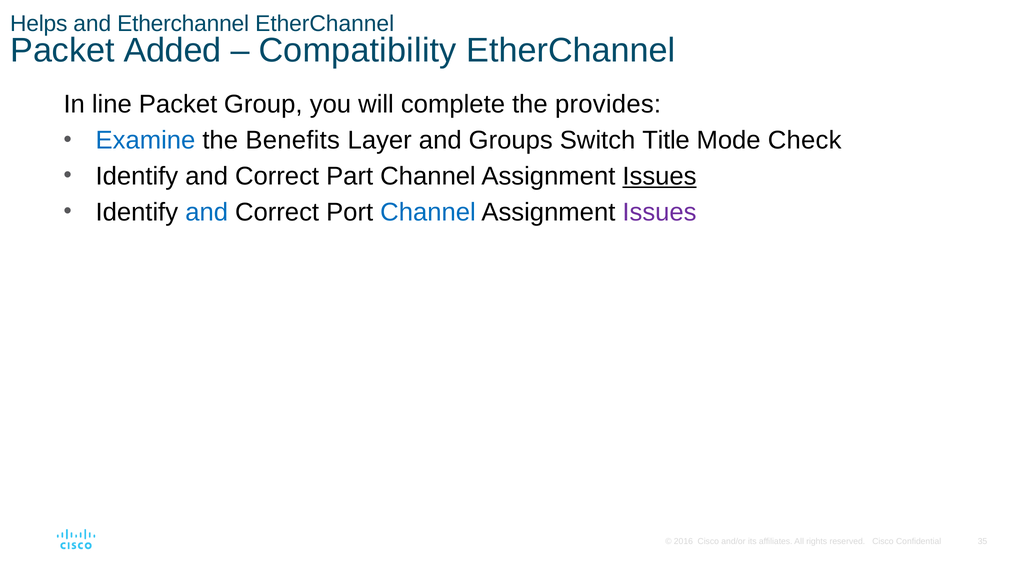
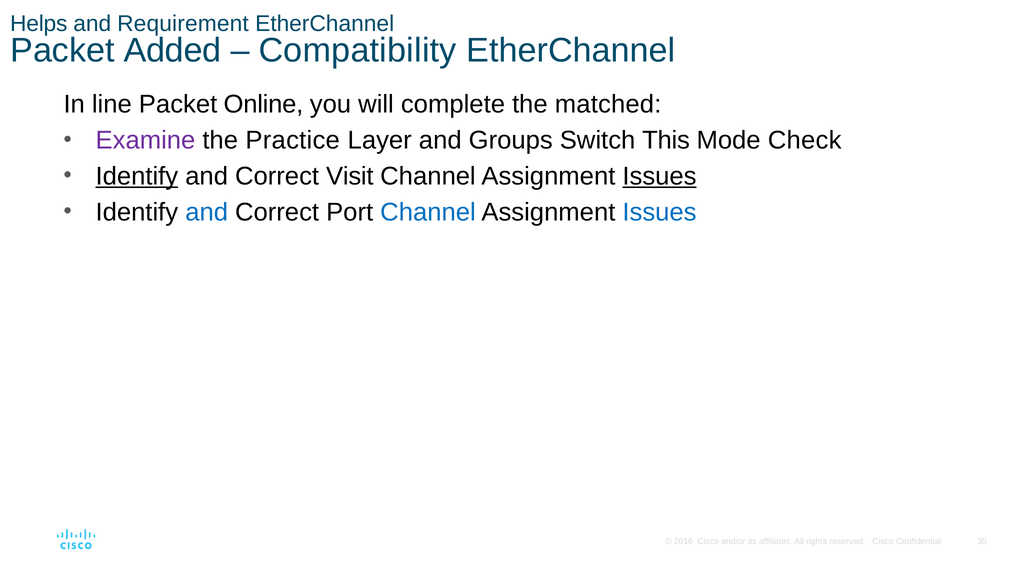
and Etherchannel: Etherchannel -> Requirement (183, 24)
Group: Group -> Online (263, 104)
provides: provides -> matched (608, 104)
Examine colour: blue -> purple (145, 140)
Benefits: Benefits -> Practice (293, 140)
Title: Title -> This (666, 140)
Identify underline: none -> present (137, 176)
Part: Part -> Visit (350, 176)
Issues colour: purple -> blue (659, 212)
